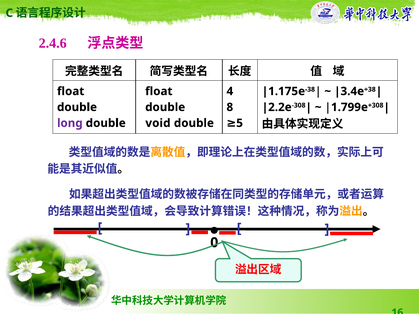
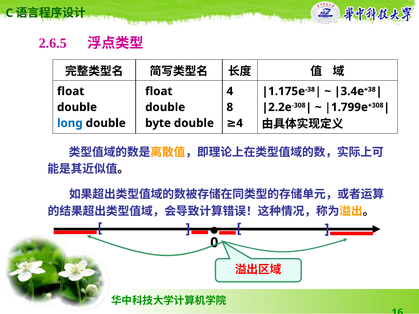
2.4.6: 2.4.6 -> 2.6.5 (53, 43)
5: 5 -> 4 (240, 123)
long colour: purple -> blue (70, 123)
void: void -> byte (158, 123)
